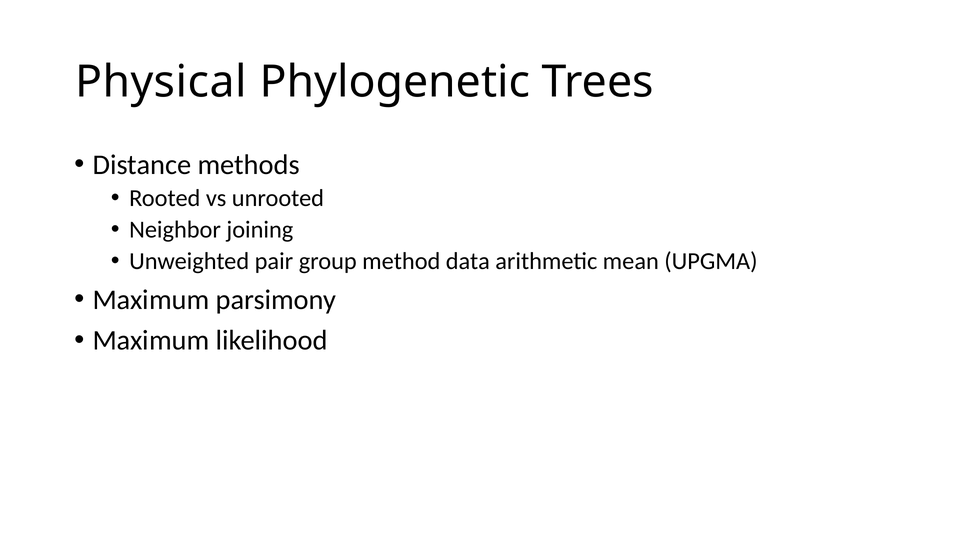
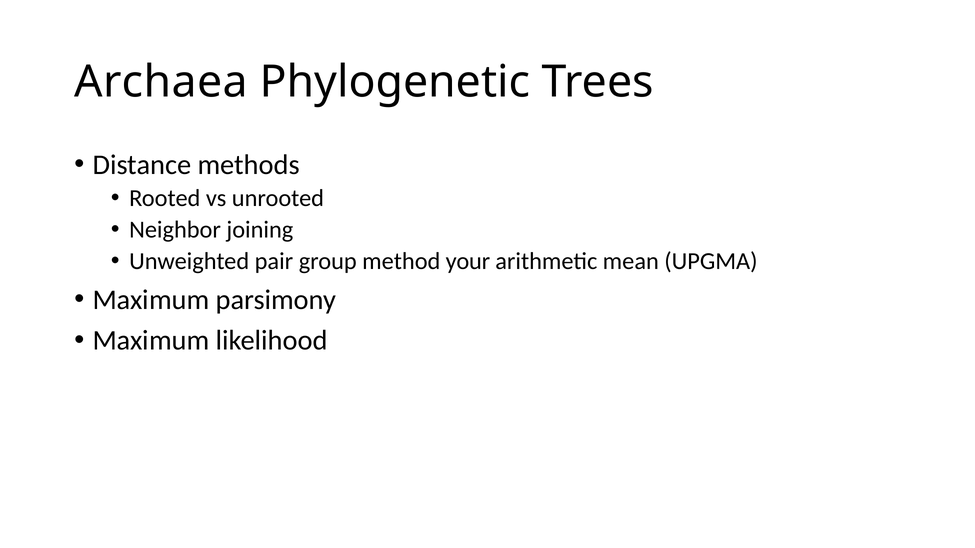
Physical: Physical -> Archaea (161, 82)
data: data -> your (468, 261)
